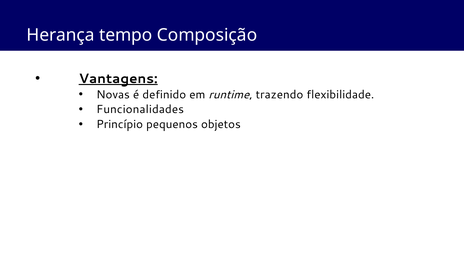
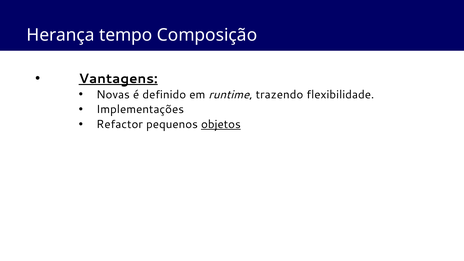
Funcionalidades: Funcionalidades -> Implementações (140, 109)
Princípio: Princípio -> Refactor (120, 124)
objetos underline: none -> present (221, 124)
